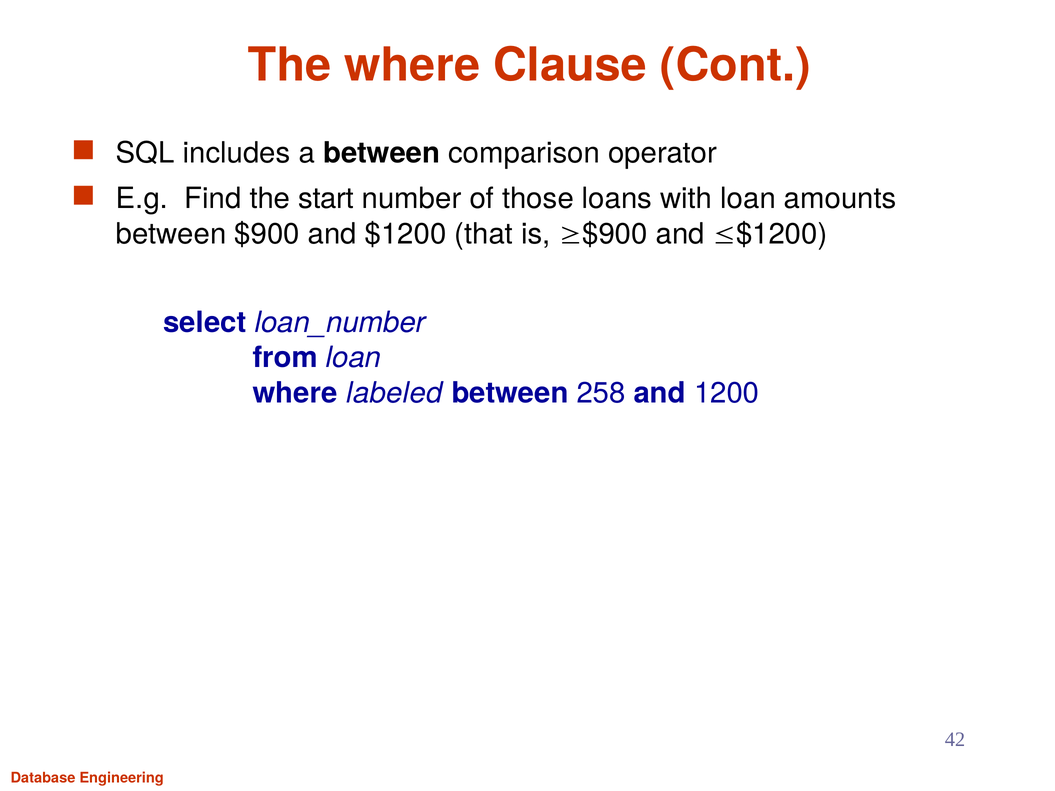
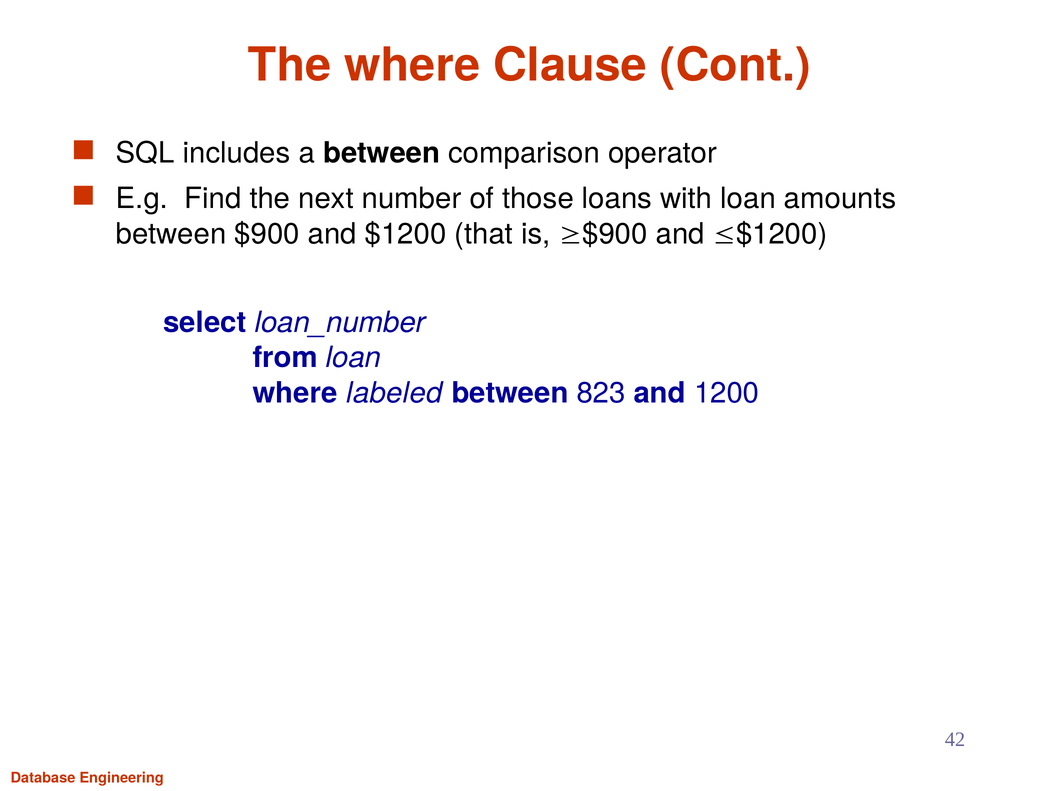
start: start -> next (326, 199)
258: 258 -> 823 (601, 393)
